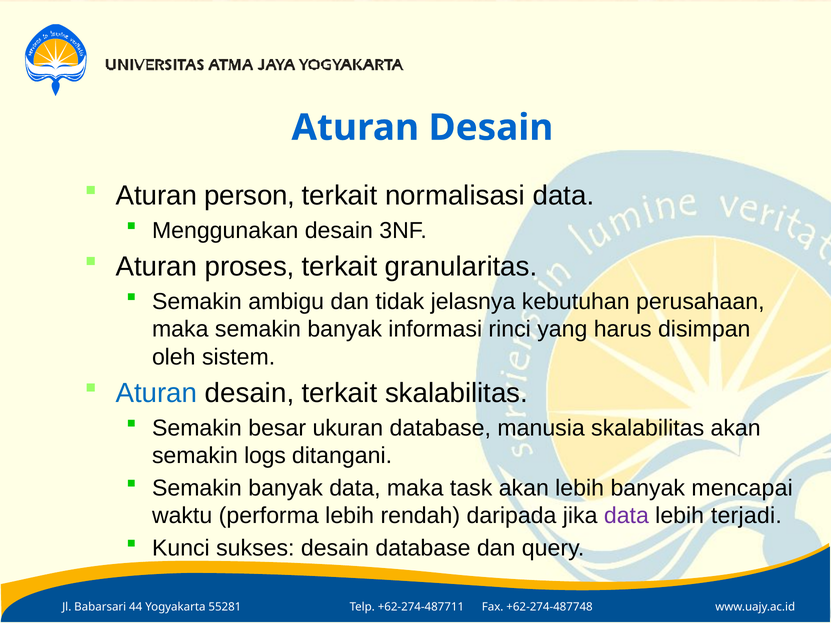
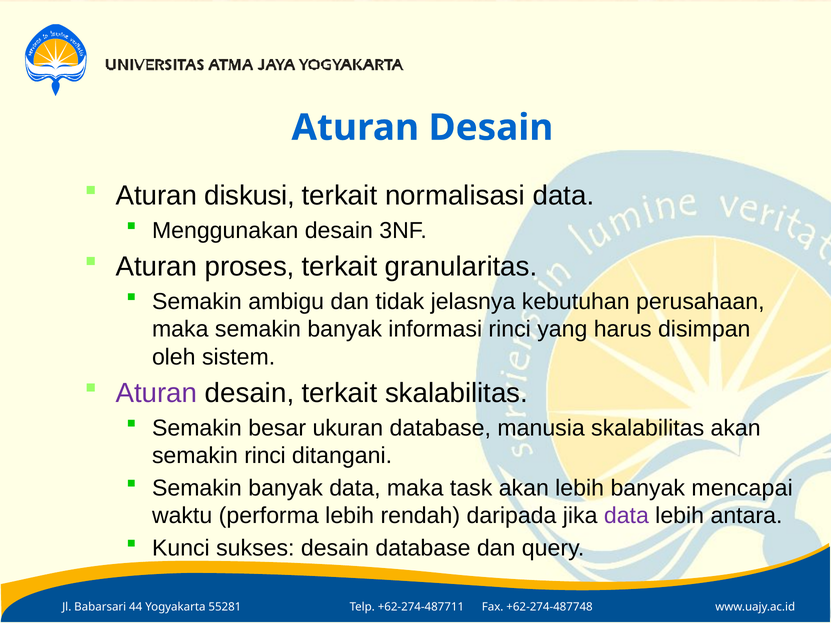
person: person -> diskusi (250, 196)
Aturan colour: blue -> purple (156, 393)
semakin logs: logs -> rinci (265, 456)
terjadi: terjadi -> antara (746, 516)
